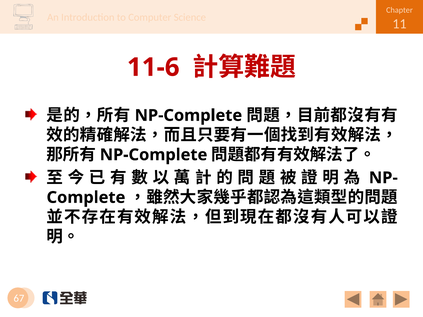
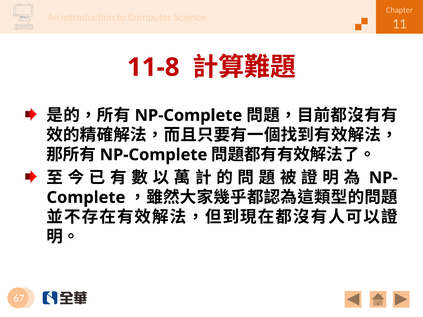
11-6: 11-6 -> 11-8 (153, 67)
